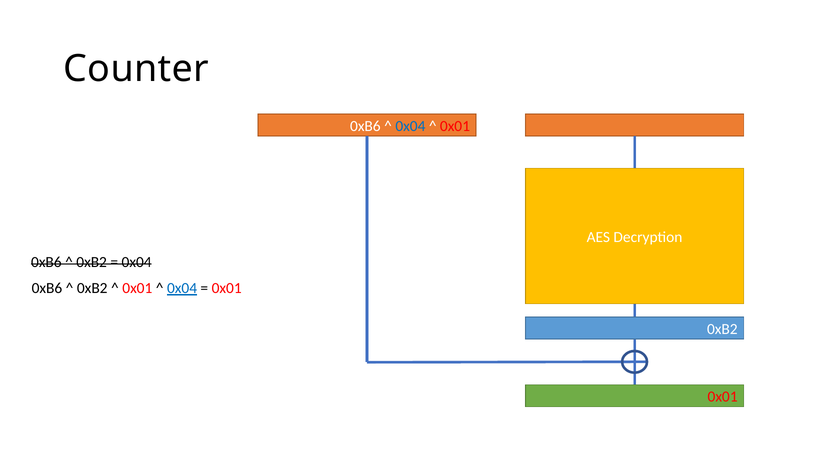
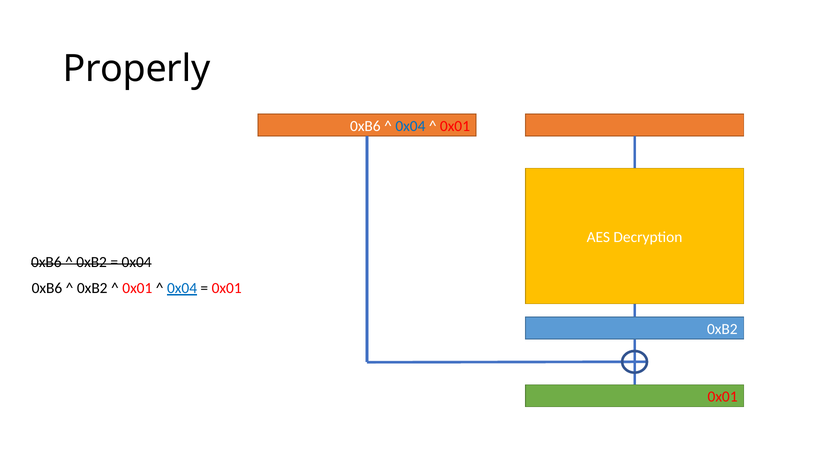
Counter: Counter -> Properly (136, 69)
